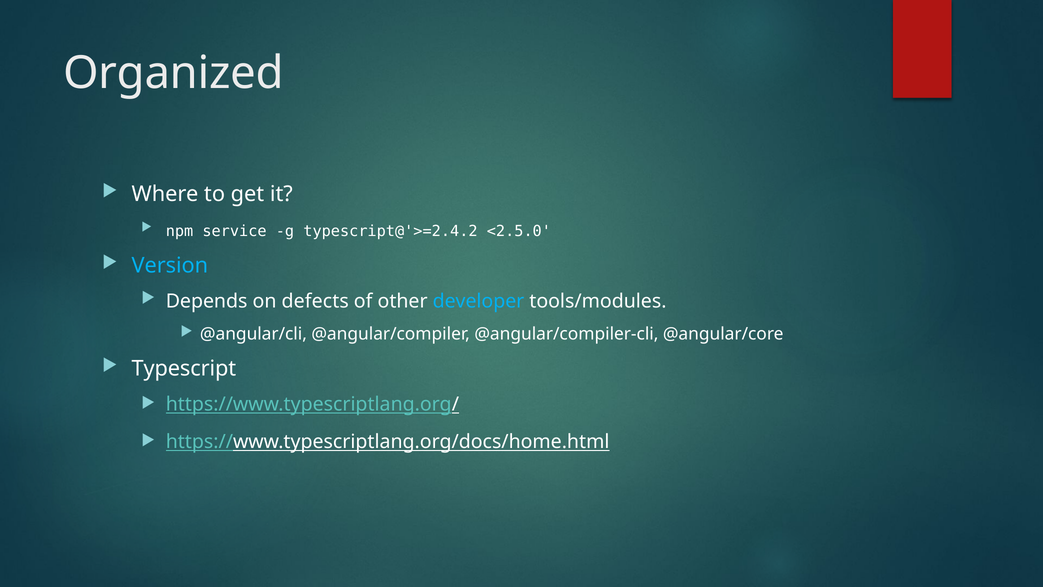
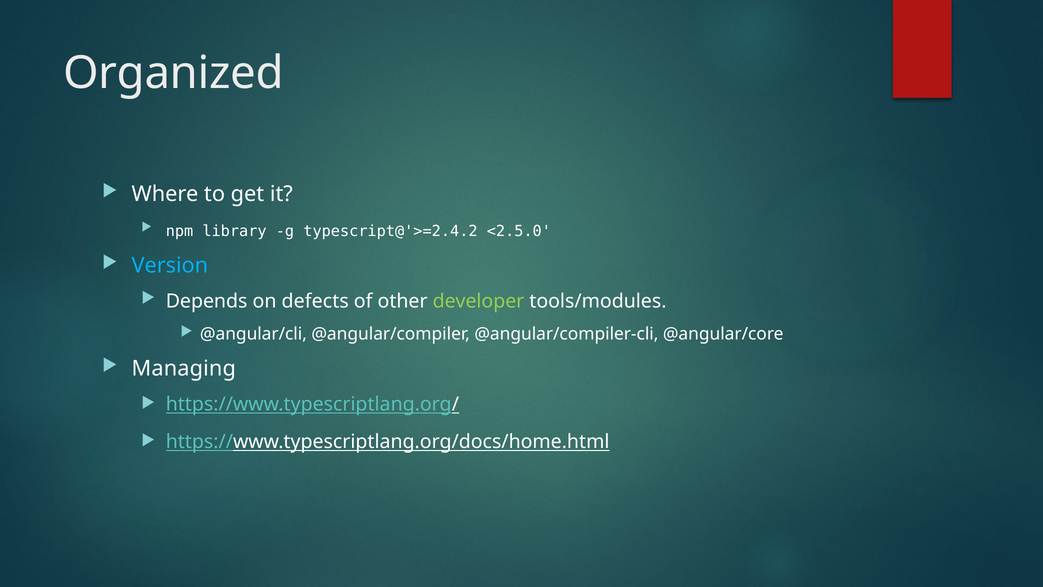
service: service -> library (234, 231)
developer colour: light blue -> light green (478, 301)
Typescript: Typescript -> Managing (184, 368)
